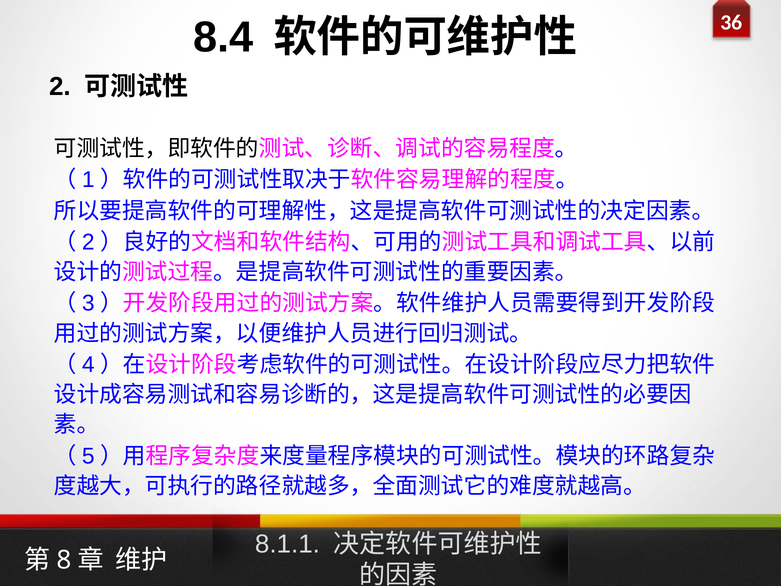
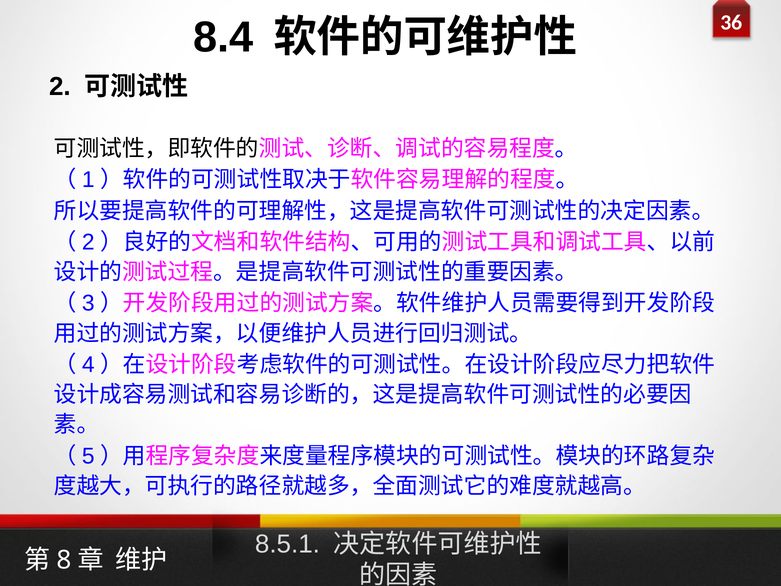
8.1.1: 8.1.1 -> 8.5.1 (287, 544)
